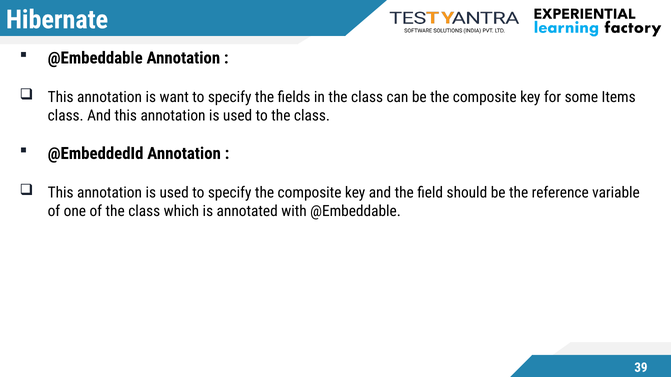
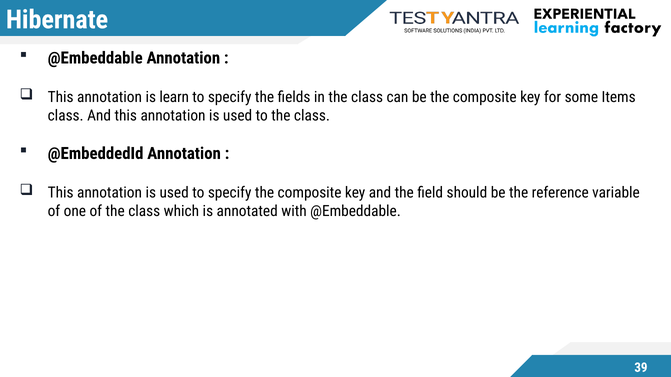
want: want -> learn (174, 97)
